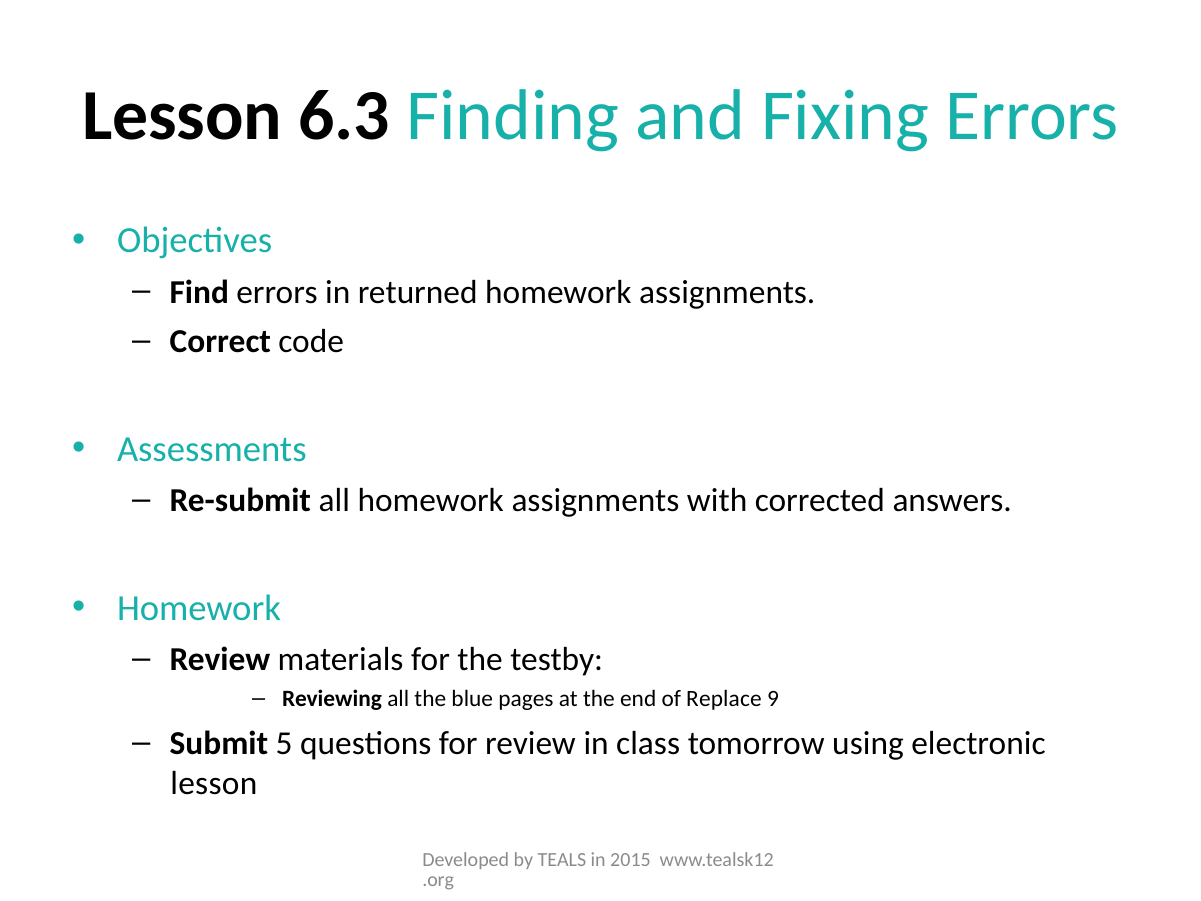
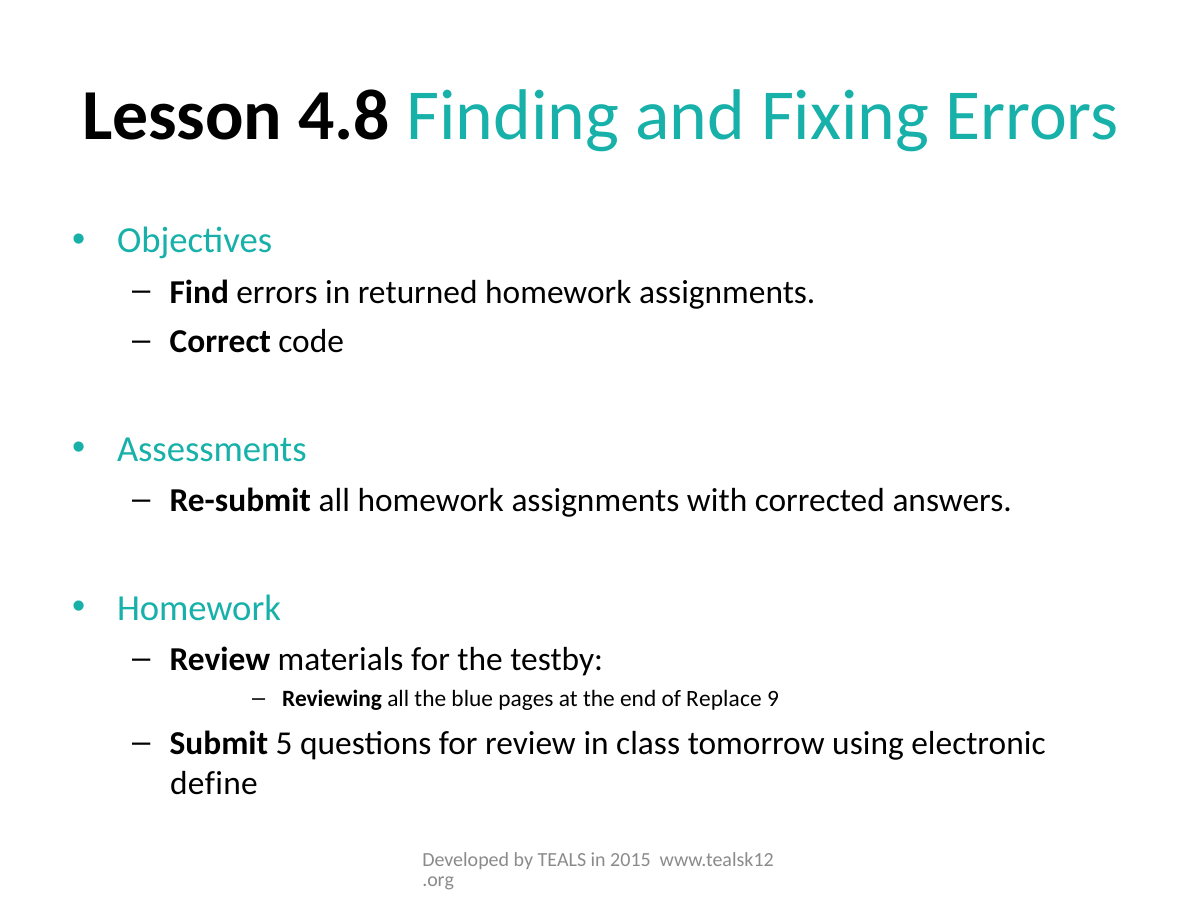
6.3: 6.3 -> 4.8 (344, 116)
lesson: lesson -> define (214, 783)
